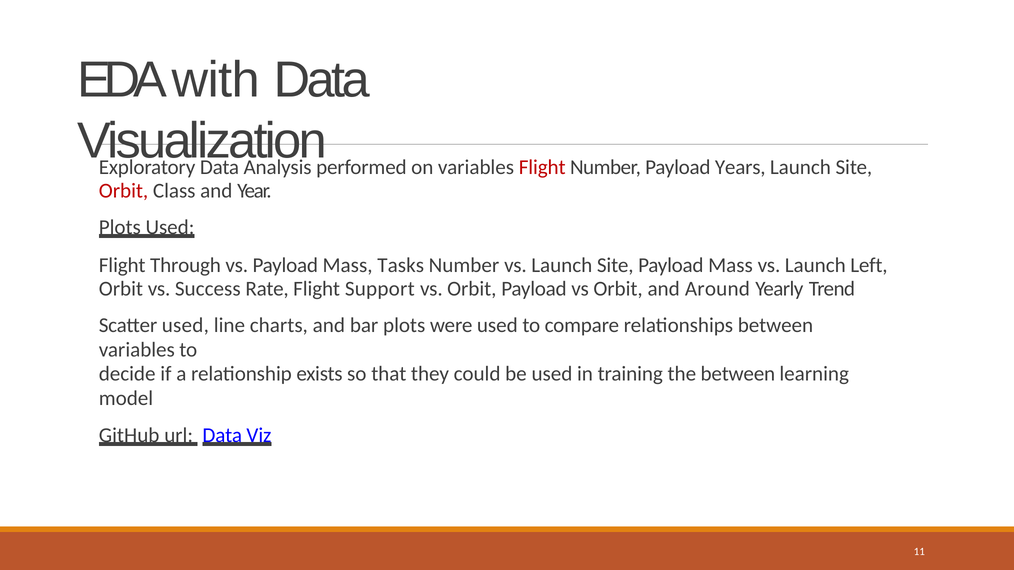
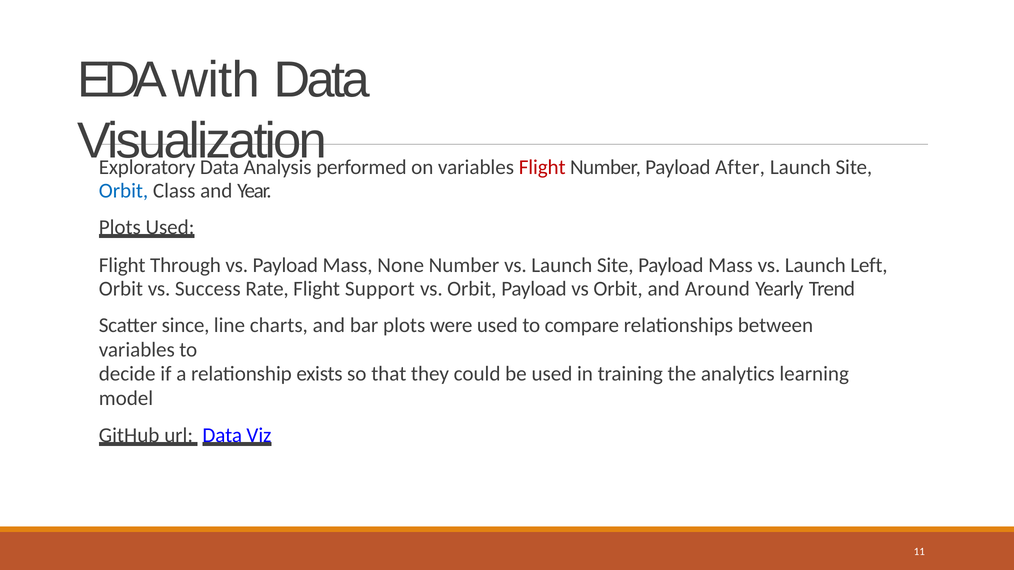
Years: Years -> After (740, 167)
Orbit colour: red -> blue (124, 191)
Tasks: Tasks -> None (401, 266)
Scatter used: used -> since (186, 326)
the between: between -> analytics (738, 374)
